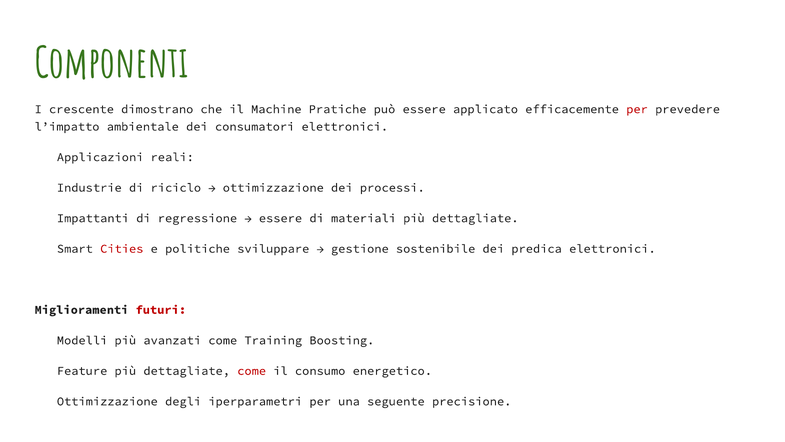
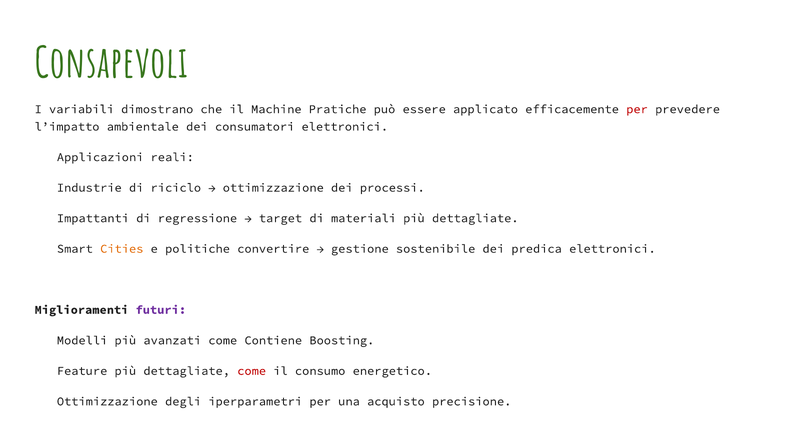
Componenti: Componenti -> Consapevoli (111, 64)
crescente: crescente -> variabili (81, 109)
essere: essere -> target (280, 218)
Cities colour: red -> orange (122, 249)
sviluppare: sviluppare -> convertire (273, 249)
futuri colour: red -> purple (161, 310)
Training: Training -> Contiene (273, 340)
seguente: seguente -> acquisto (396, 401)
